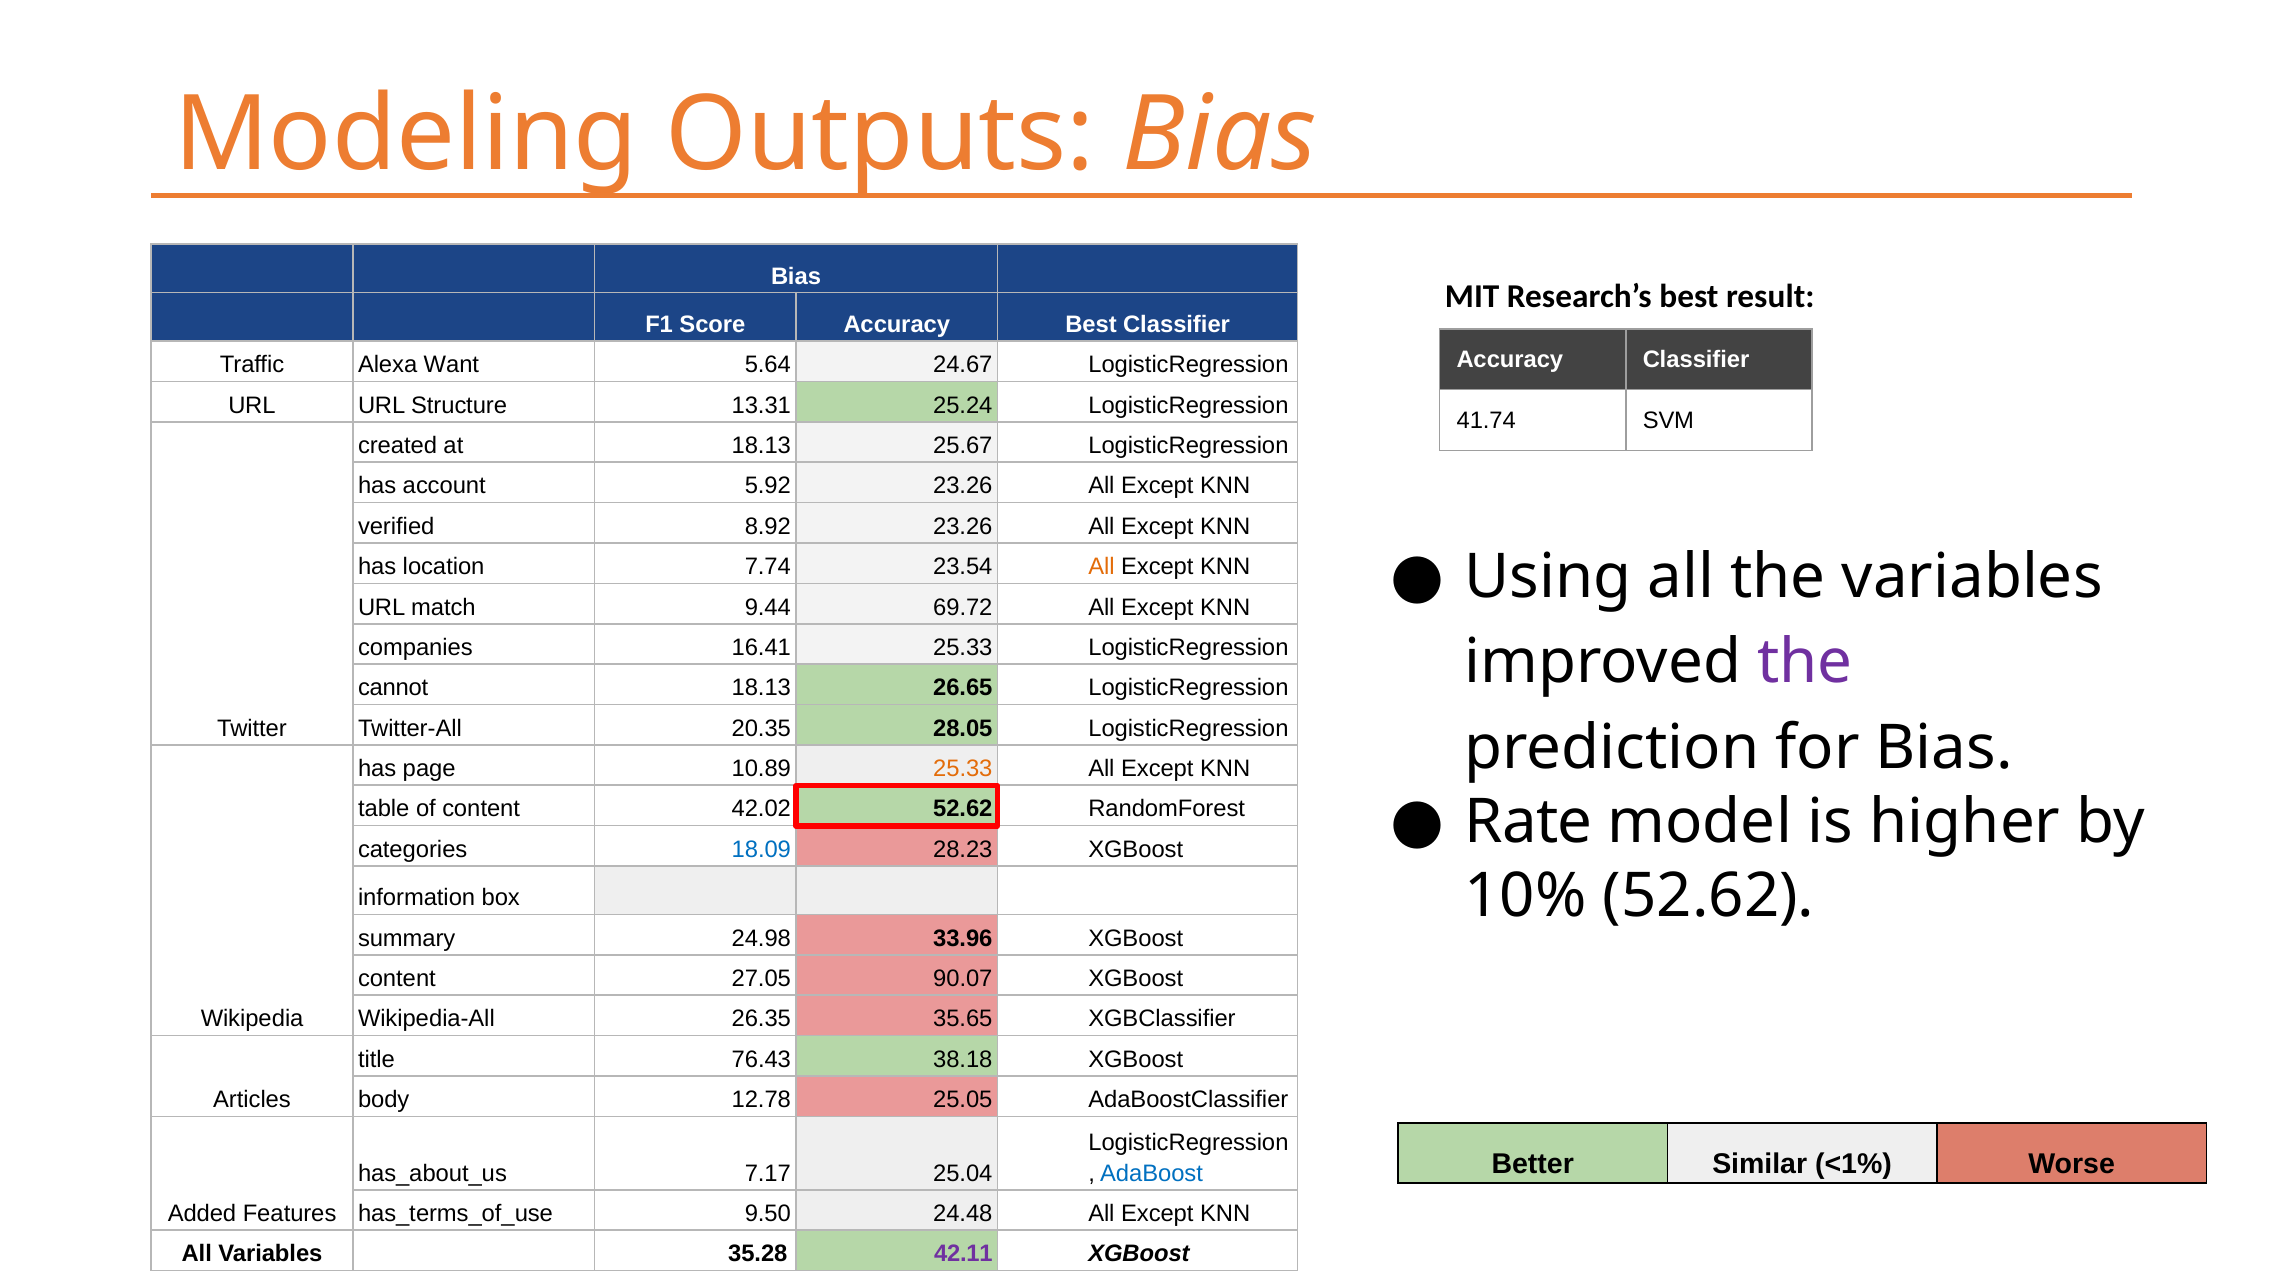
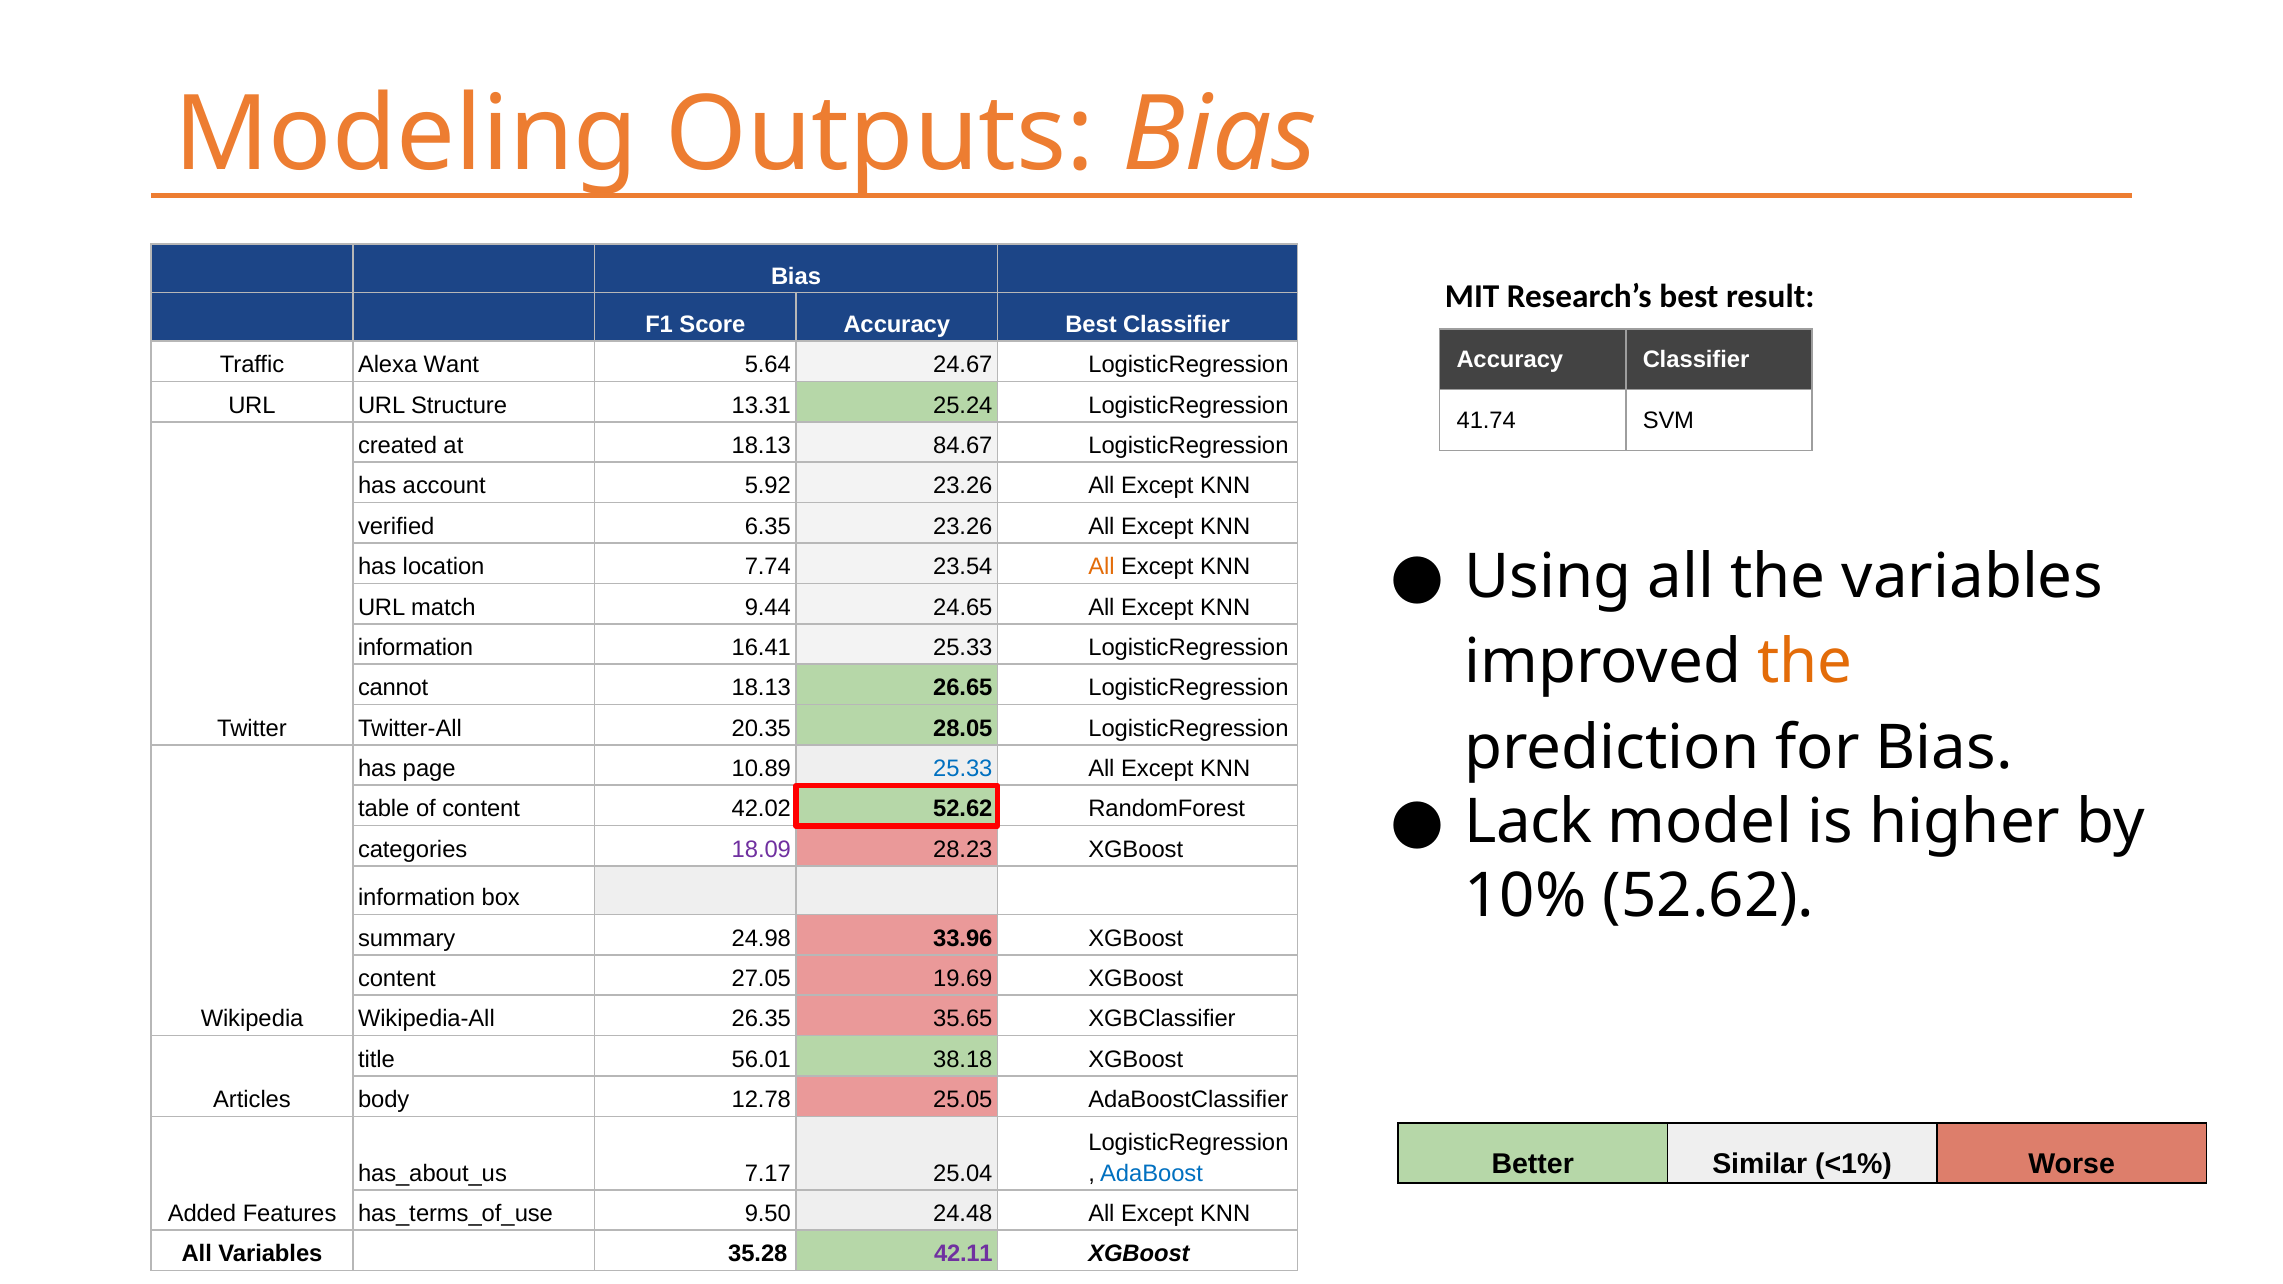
25.67: 25.67 -> 84.67 (963, 446)
8.92: 8.92 -> 6.35 (768, 527)
69.72: 69.72 -> 24.65 (963, 607)
companies: companies -> information (415, 648)
the colour: purple -> orange (1805, 663)
25.33 colour: orange -> blue (963, 769)
Rate: Rate -> Lack (1528, 822)
18.09 colour: blue -> purple (761, 850)
90.07: 90.07 -> 19.69 (963, 979)
76.43: 76.43 -> 56.01 (761, 1060)
